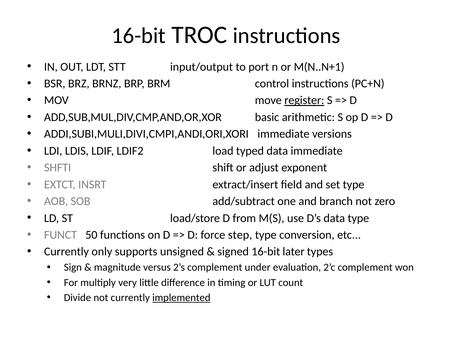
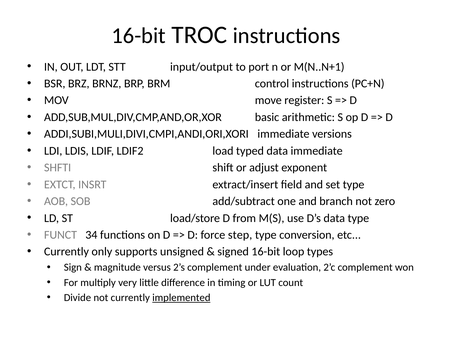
register underline: present -> none (304, 100)
50: 50 -> 34 (91, 235)
later: later -> loop (294, 252)
